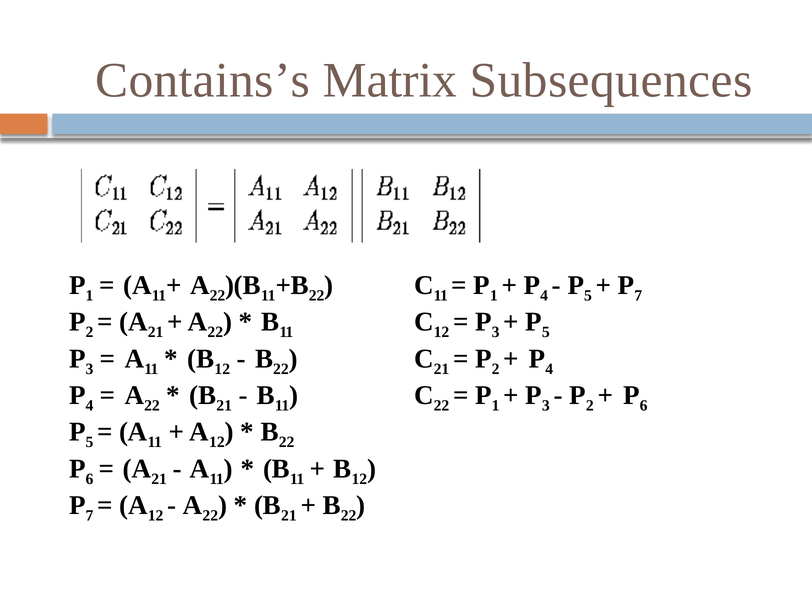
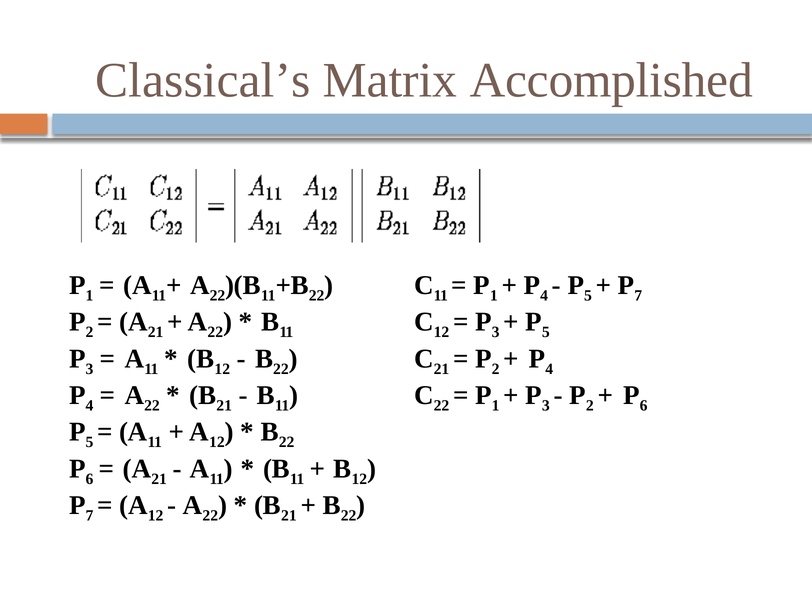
Contains’s: Contains’s -> Classical’s (203, 80)
Subsequences: Subsequences -> Accomplished (611, 80)
